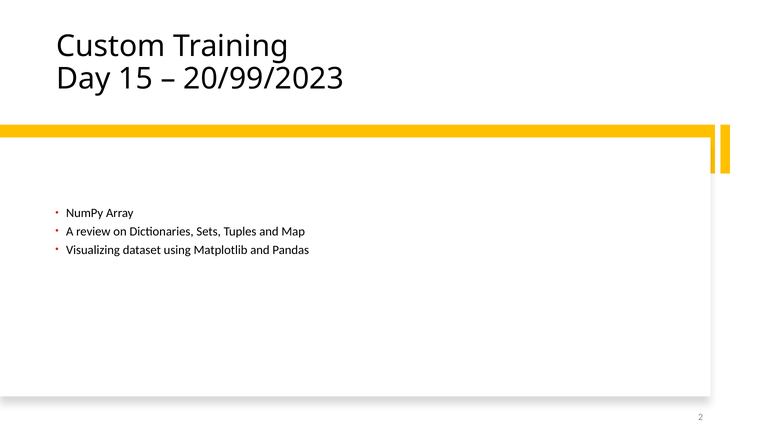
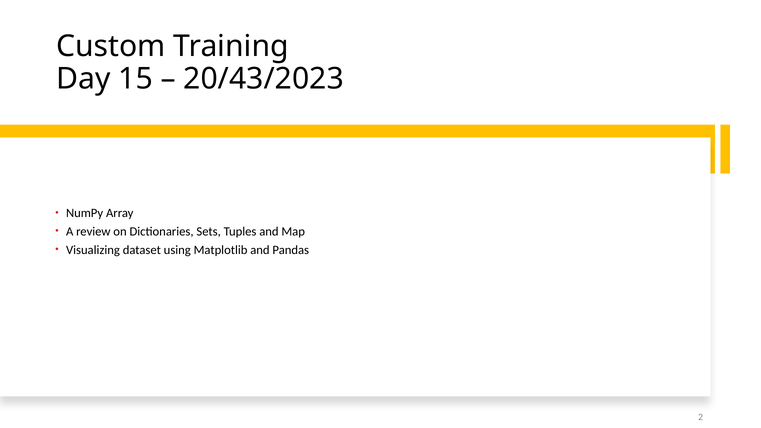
20/99/2023: 20/99/2023 -> 20/43/2023 (264, 79)
